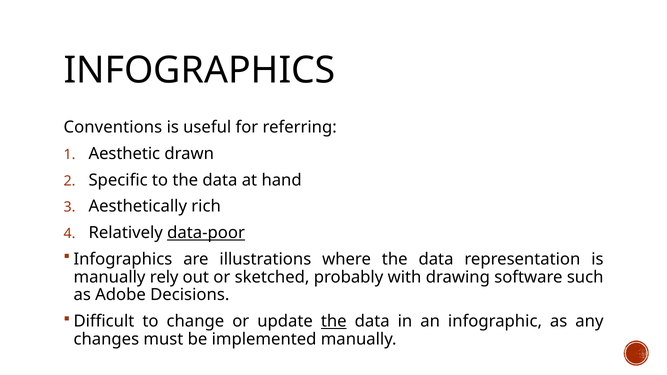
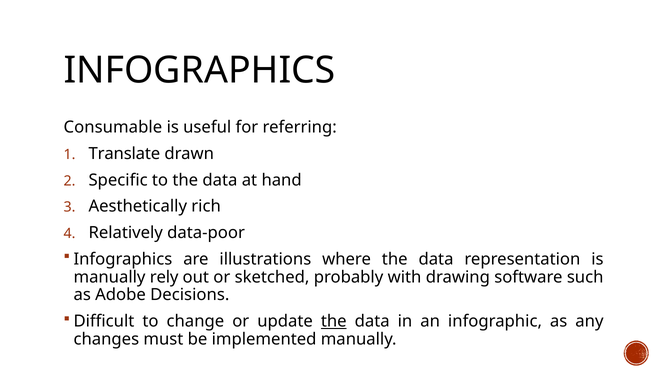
Conventions: Conventions -> Consumable (113, 127)
Aesthetic: Aesthetic -> Translate (124, 154)
data-poor underline: present -> none (206, 233)
